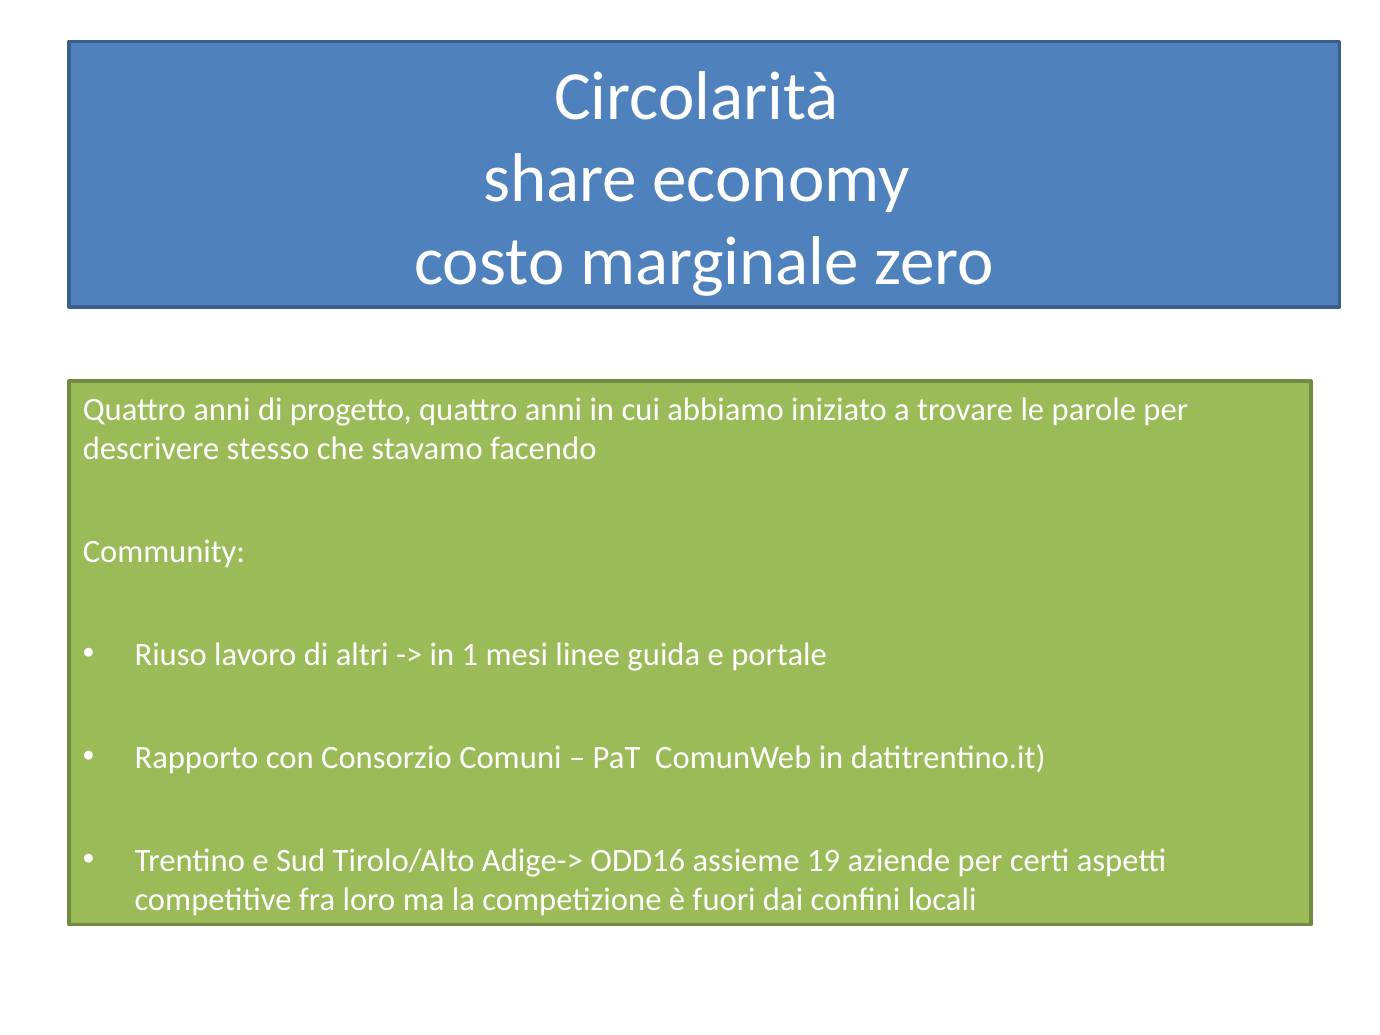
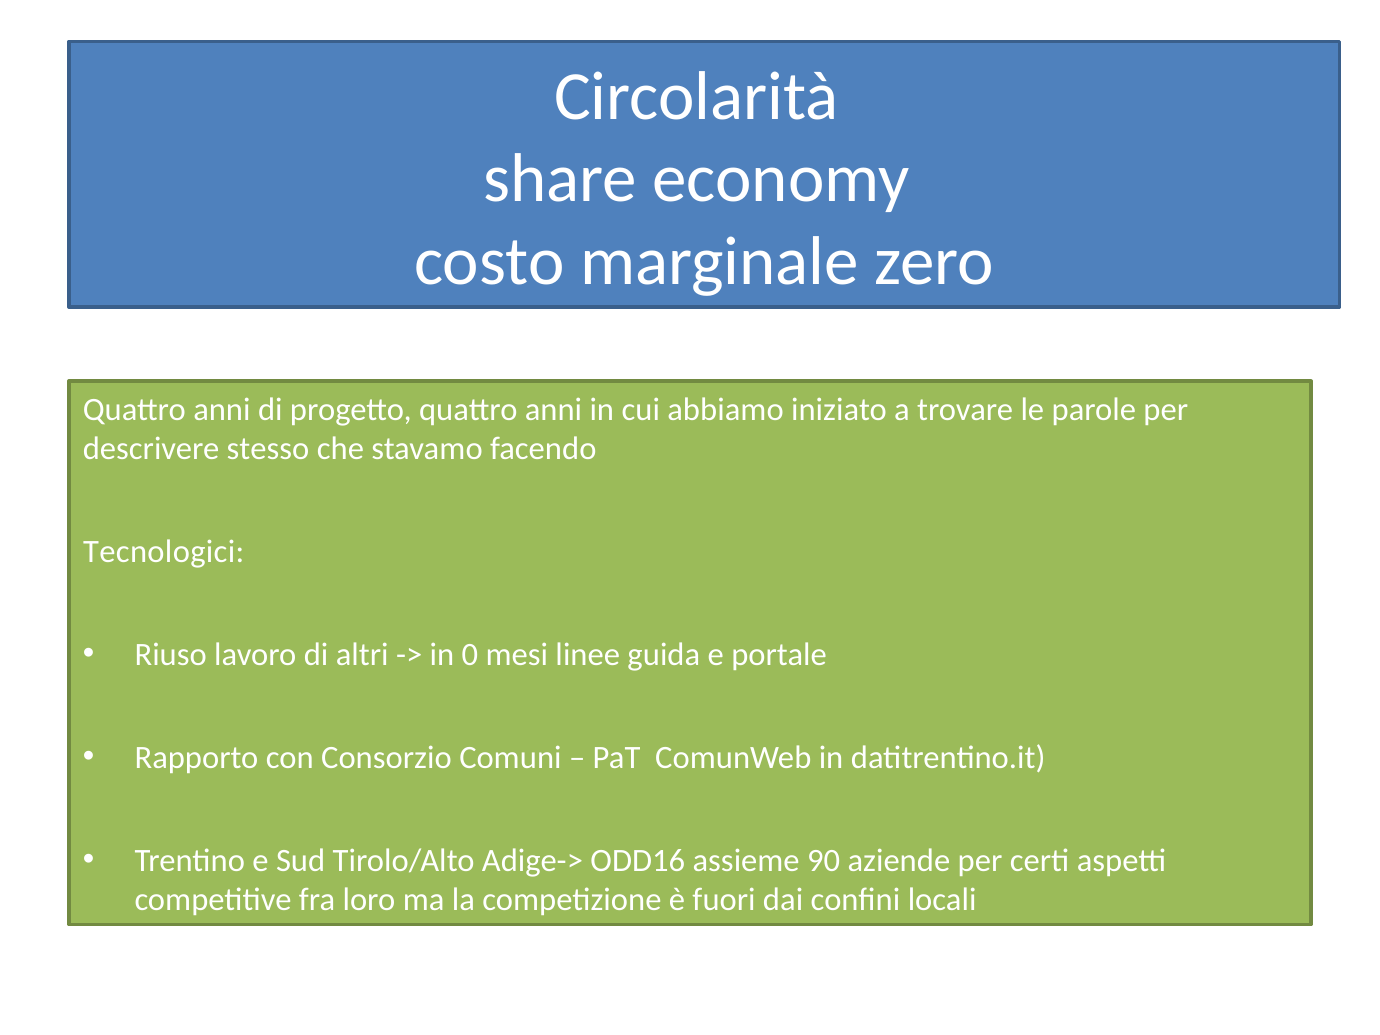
Community: Community -> Tecnologici (164, 552)
1: 1 -> 0 (470, 655)
19: 19 -> 90 (824, 860)
